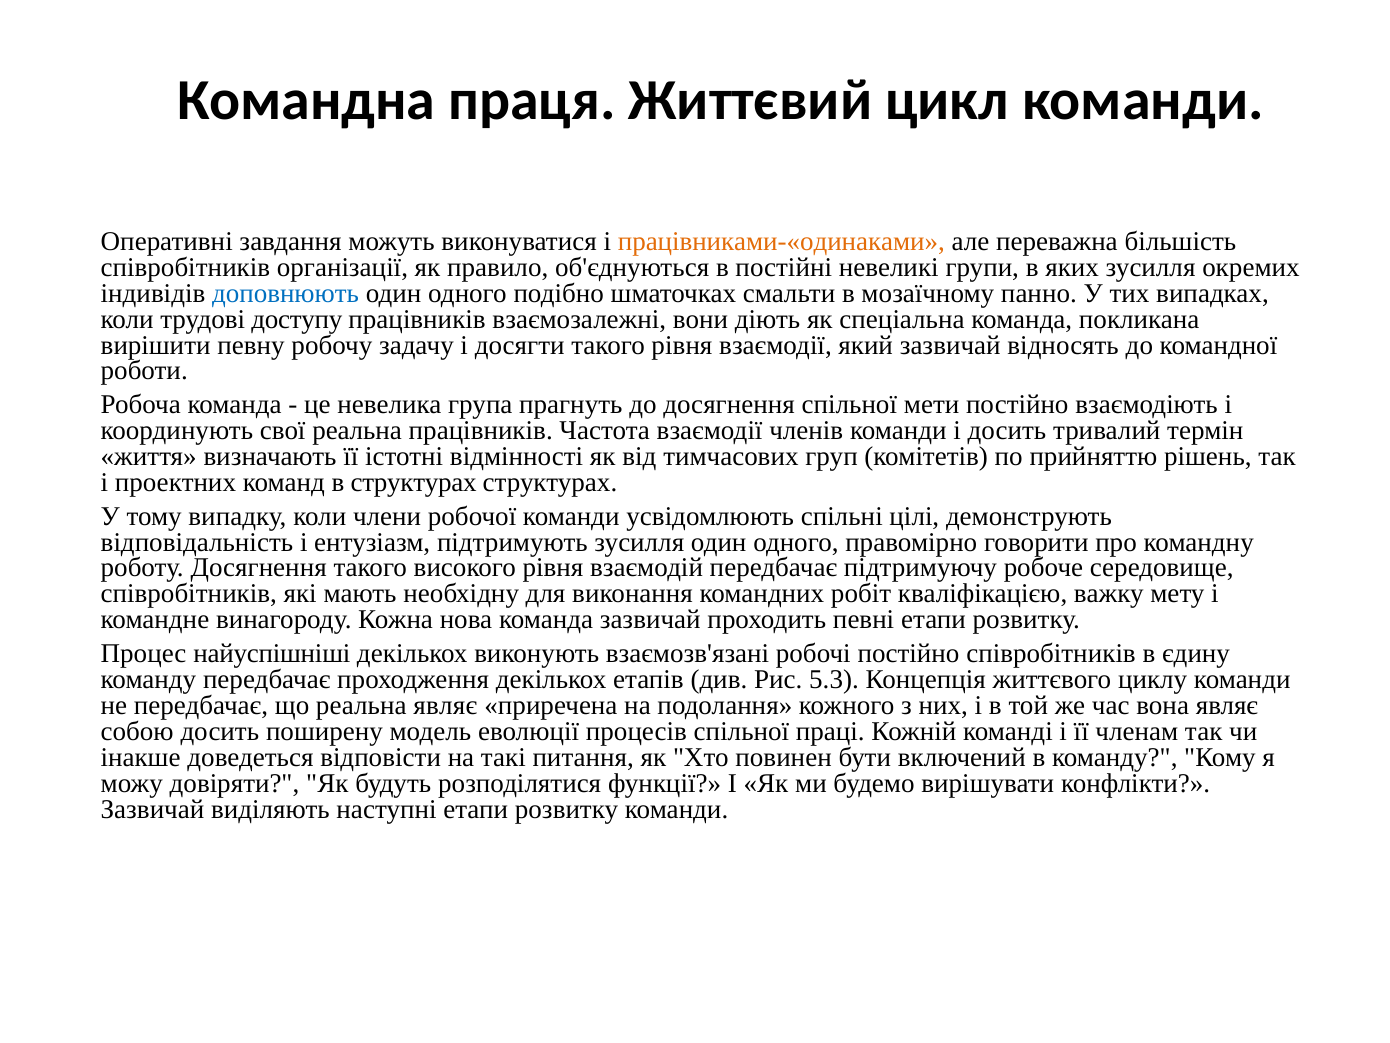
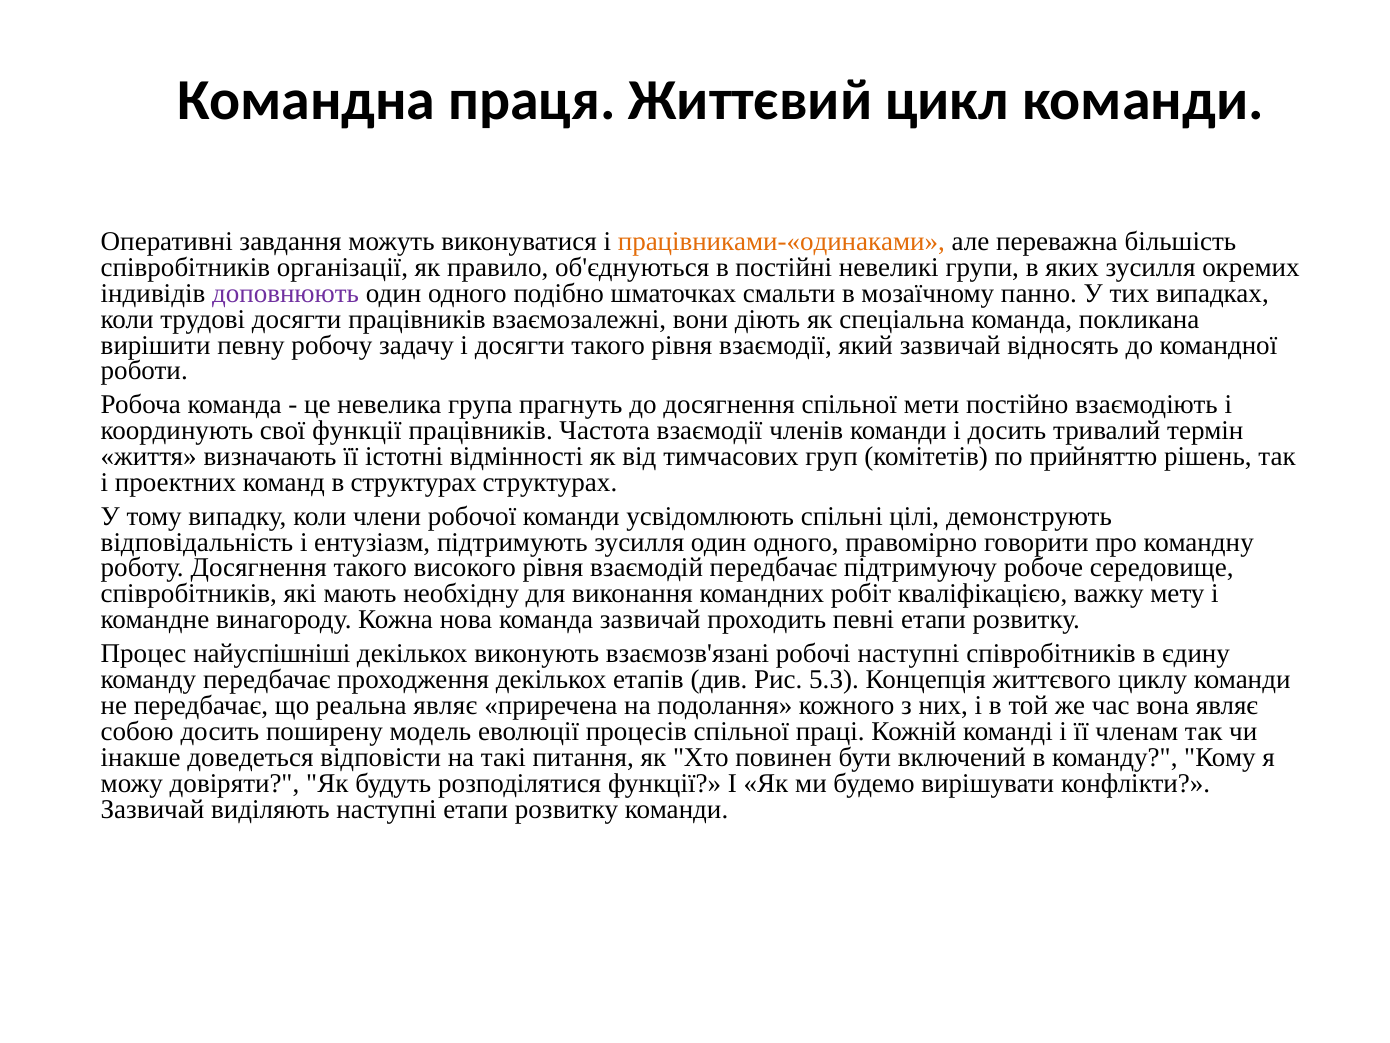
доповнюють colour: blue -> purple (286, 293)
трудові доступу: доступу -> досягти (297, 319)
свої реальна: реальна -> функції (357, 430)
робочі постійно: постійно -> наступні (908, 653)
